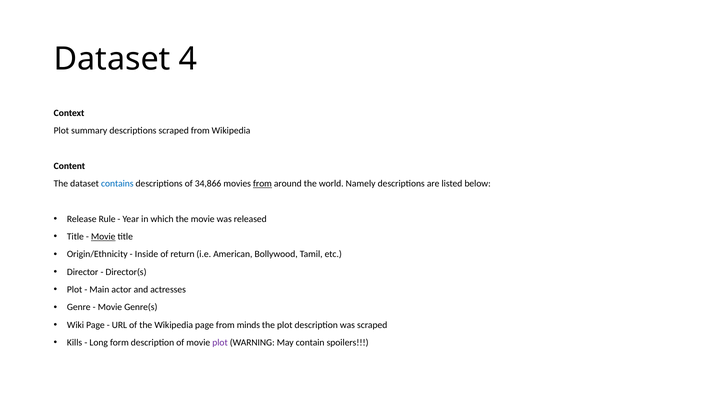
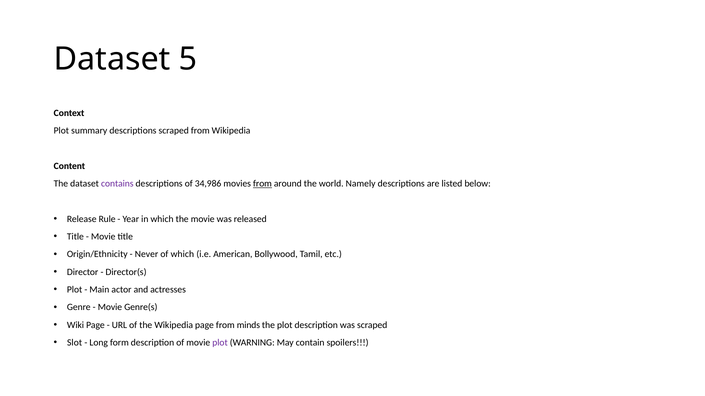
4: 4 -> 5 (188, 59)
contains colour: blue -> purple (117, 184)
34,866: 34,866 -> 34,986 (208, 184)
Movie underline: present -> none (103, 237)
Inside: Inside -> Never (147, 255)
of return: return -> which (182, 255)
Kills: Kills -> Slot (75, 343)
